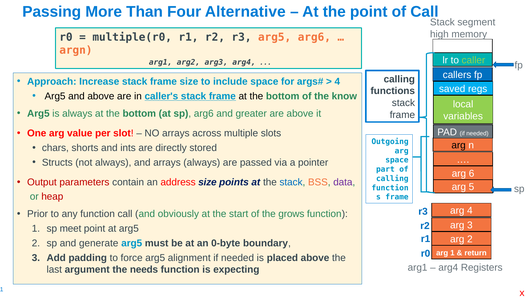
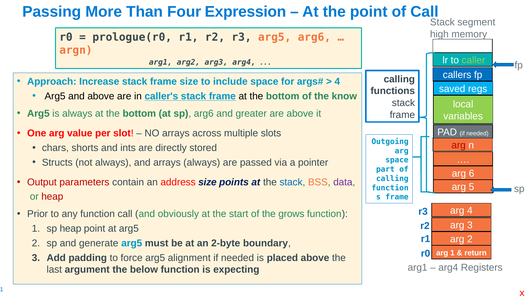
Alternative: Alternative -> Expression (245, 12)
multiple(r0: multiple(r0 -> prologue(r0 (132, 37)
arg colour: black -> red (459, 145)
sp meet: meet -> heap (71, 228)
0-byte: 0-byte -> 2-byte (226, 243)
needs: needs -> below (144, 269)
